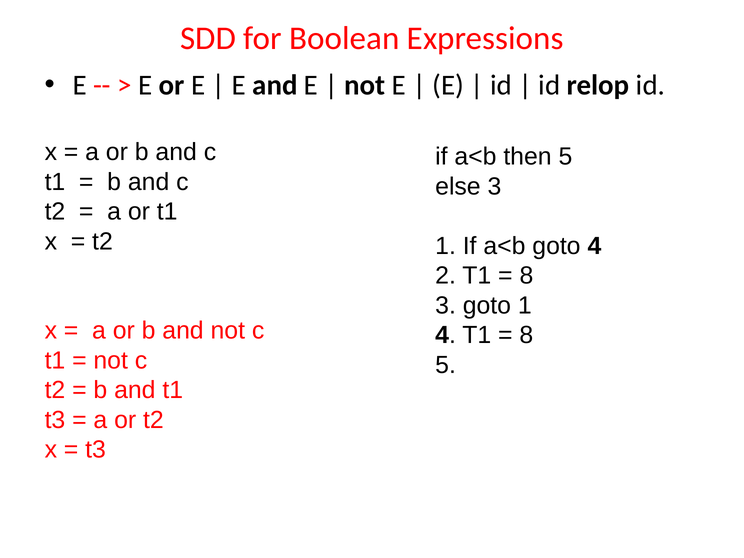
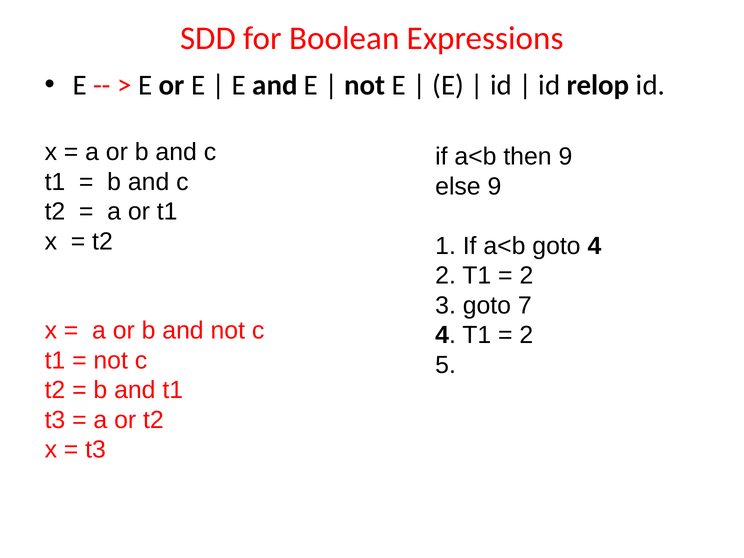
then 5: 5 -> 9 (565, 157)
else 3: 3 -> 9 (494, 186)
8: 8 -> 2 (526, 276)
goto 1: 1 -> 7 (525, 306)
8: 8 -> 2 (526, 335)
